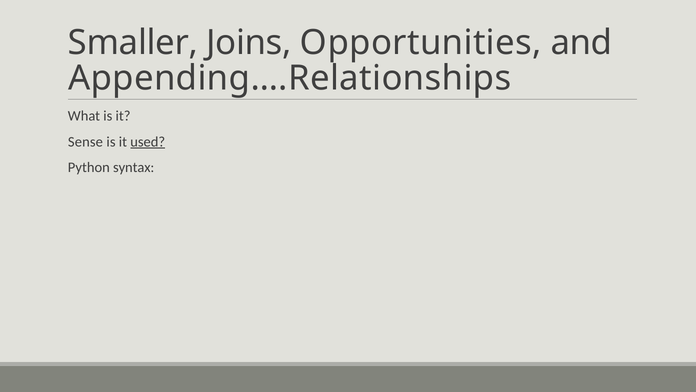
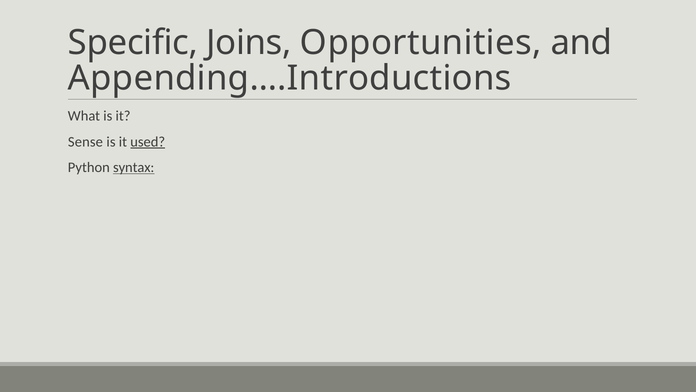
Smaller: Smaller -> Specific (133, 42)
Appending….Relationships: Appending….Relationships -> Appending….Introductions (290, 78)
syntax underline: none -> present (134, 167)
